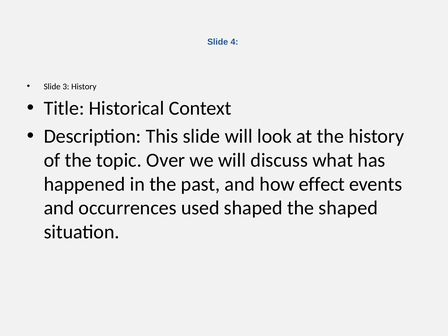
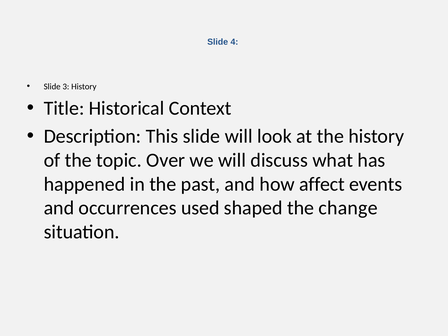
effect: effect -> affect (322, 184)
the shaped: shaped -> change (348, 208)
